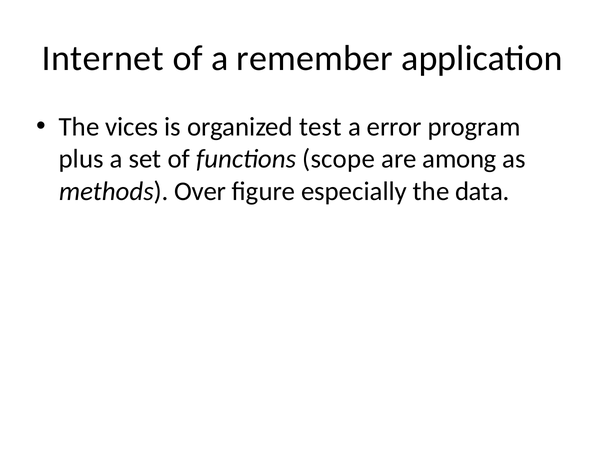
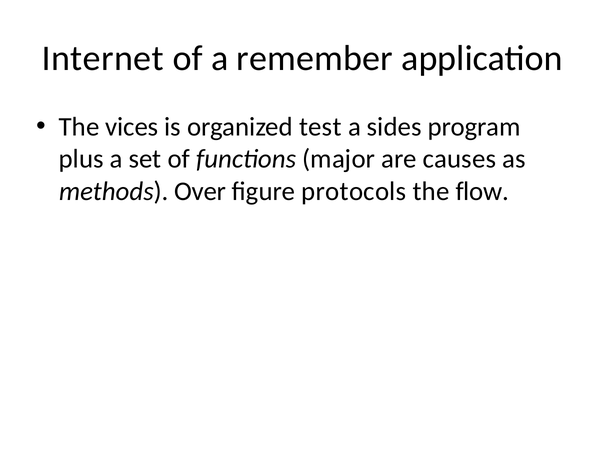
error: error -> sides (394, 127)
scope: scope -> major (339, 159)
among: among -> causes (459, 159)
especially: especially -> protocols (354, 191)
data: data -> flow (482, 191)
